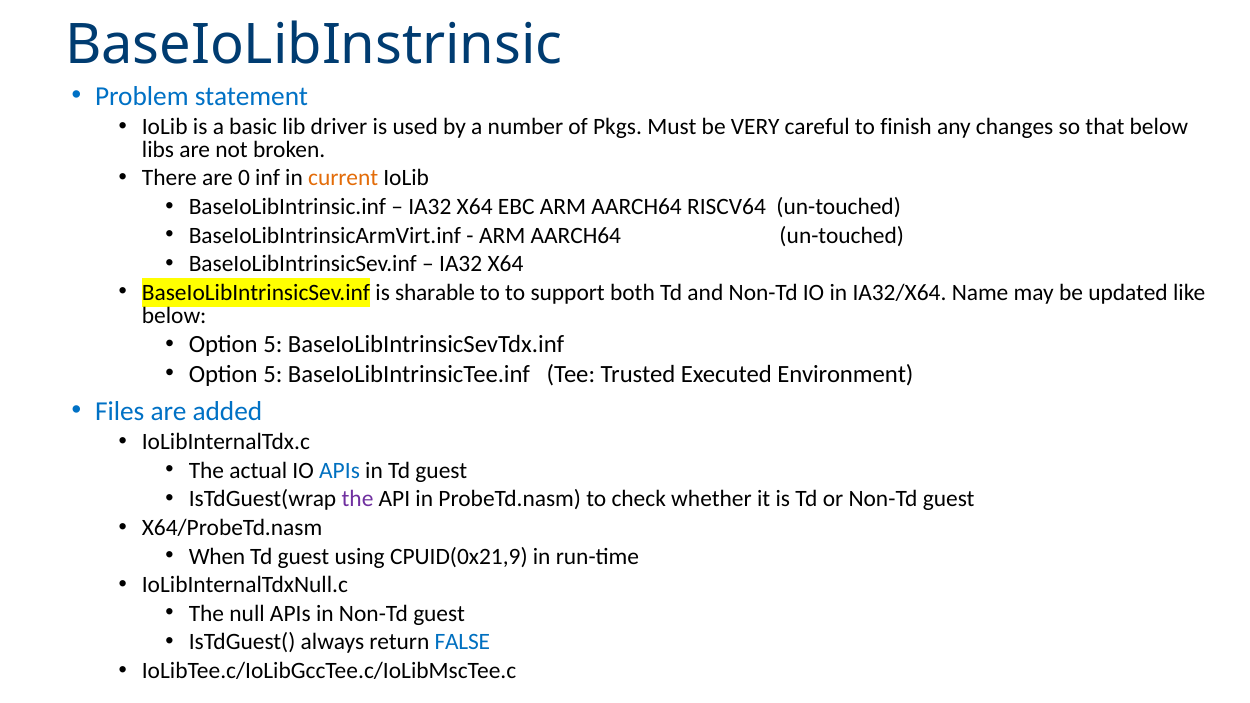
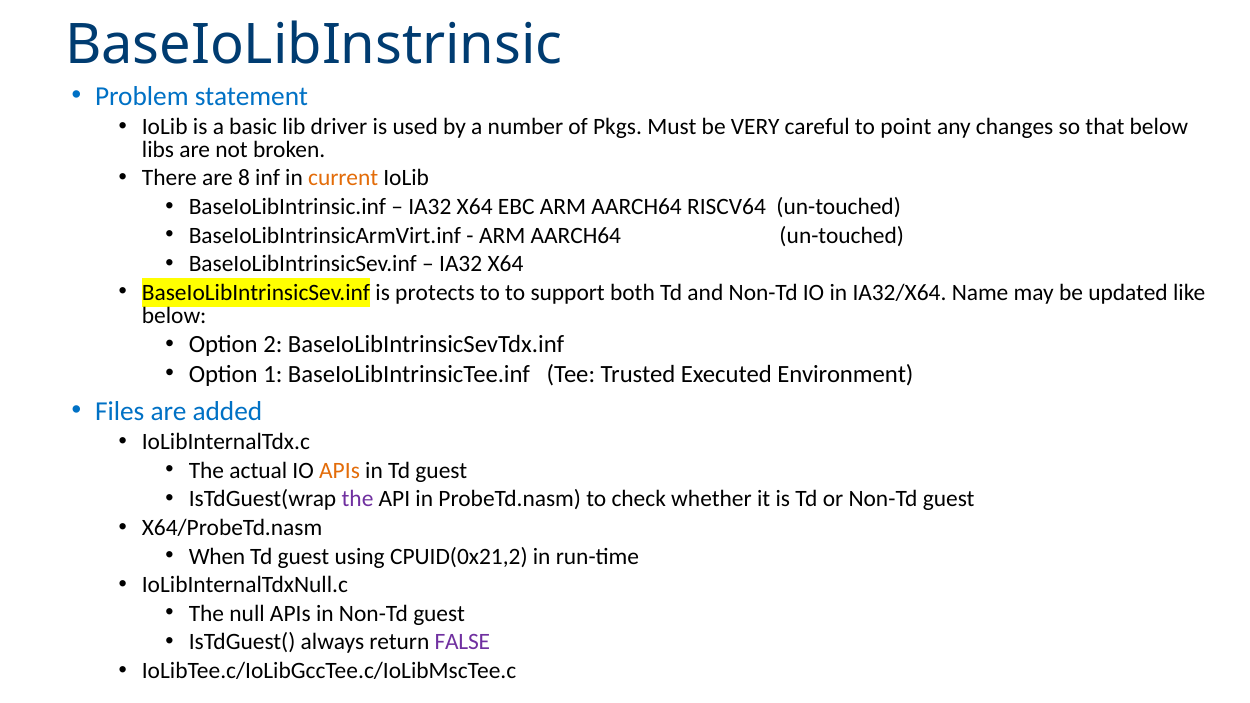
finish: finish -> point (906, 127)
0: 0 -> 8 (244, 178)
sharable: sharable -> protects (435, 293)
5: 5 -> 2 (273, 345)
5: 5 -> 1 (273, 374)
APIs colour: blue -> orange (340, 471)
CPUID(0x21,9: CPUID(0x21,9 -> CPUID(0x21,2 (459, 556)
FALSE colour: blue -> purple (462, 642)
